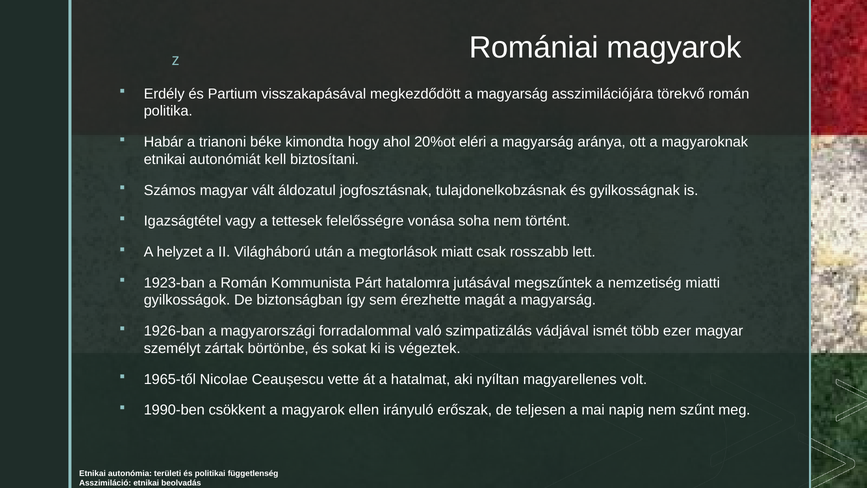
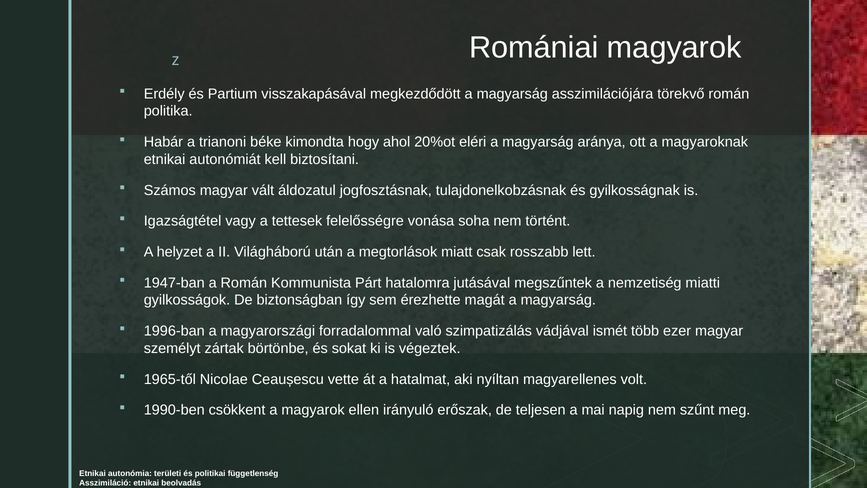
1923-ban: 1923-ban -> 1947-ban (174, 283)
1926-ban: 1926-ban -> 1996-ban (174, 331)
